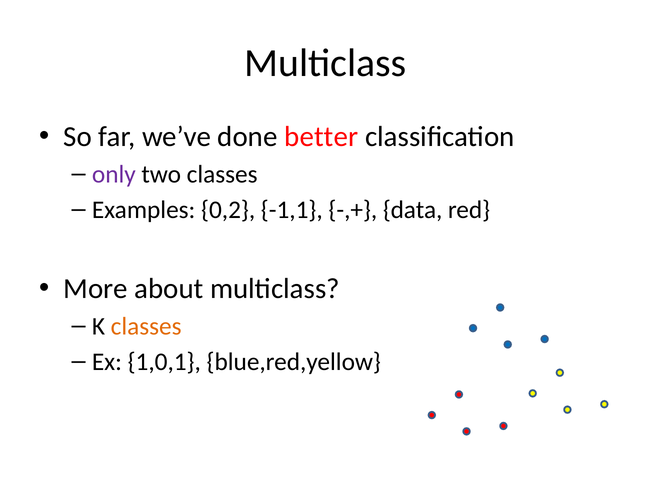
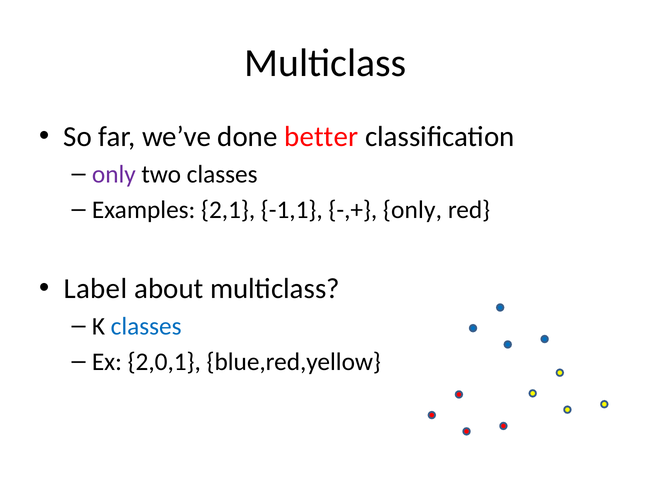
0,2: 0,2 -> 2,1 (228, 209)
data: data -> only (412, 209)
More: More -> Label (95, 288)
classes colour: orange -> blue (146, 326)
1,0,1: 1,0,1 -> 2,0,1 (164, 361)
